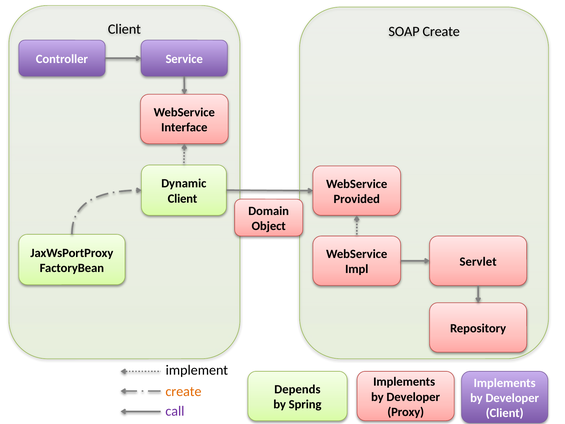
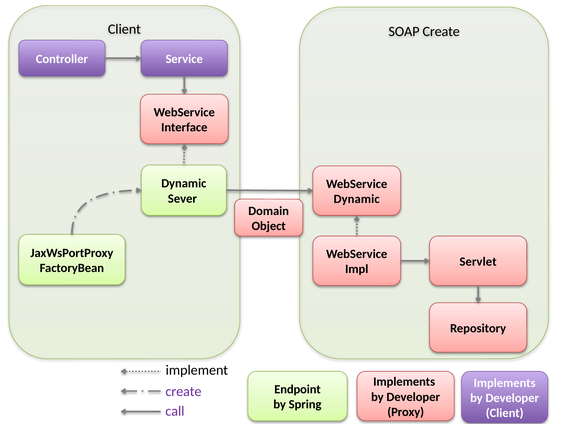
Client: Client -> Sever (182, 198)
Provided: Provided -> Dynamic (357, 199)
Depends: Depends -> Endpoint (298, 389)
create colour: orange -> purple (183, 391)
